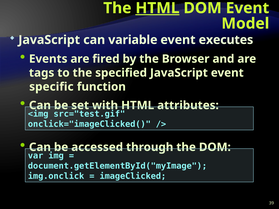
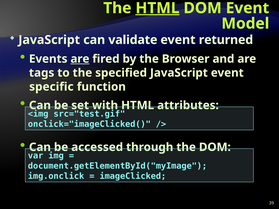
variable: variable -> validate (133, 40)
executes: executes -> returned (226, 40)
are underline: none -> present (80, 59)
